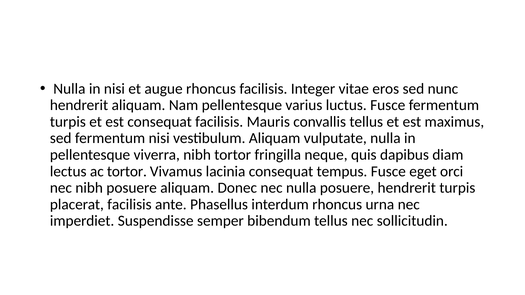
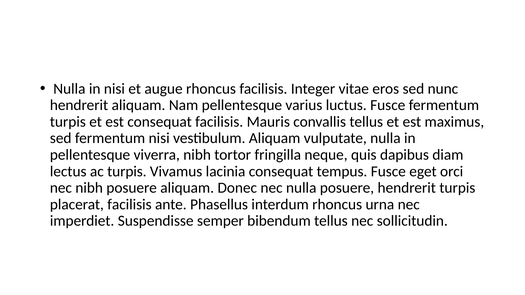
ac tortor: tortor -> turpis (127, 171)
